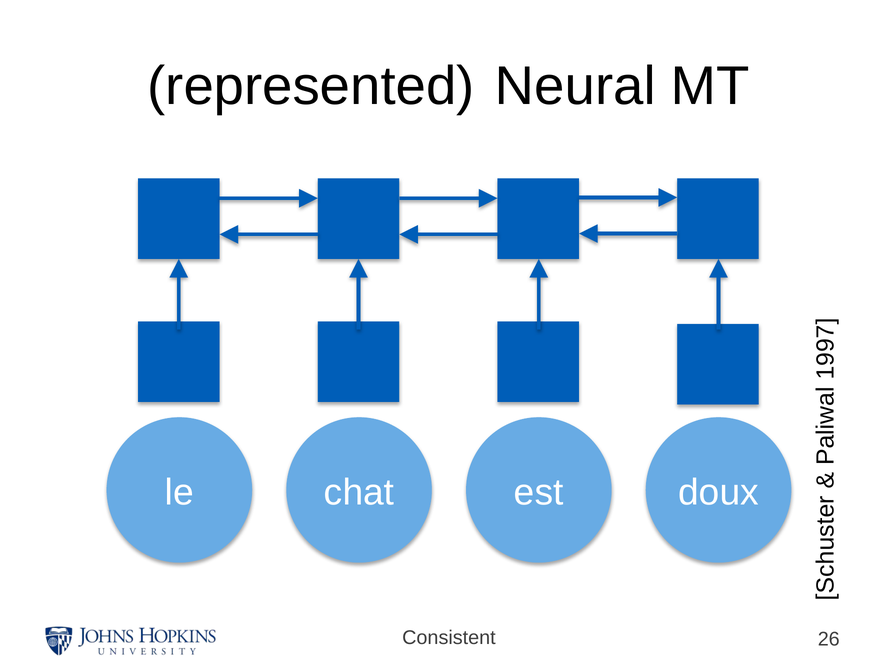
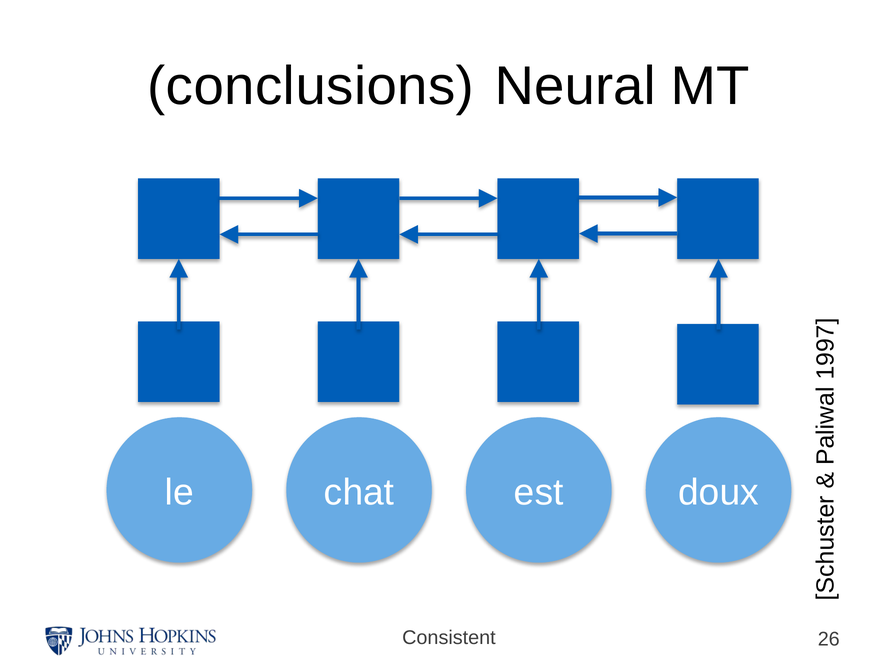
represented: represented -> conclusions (311, 86)
